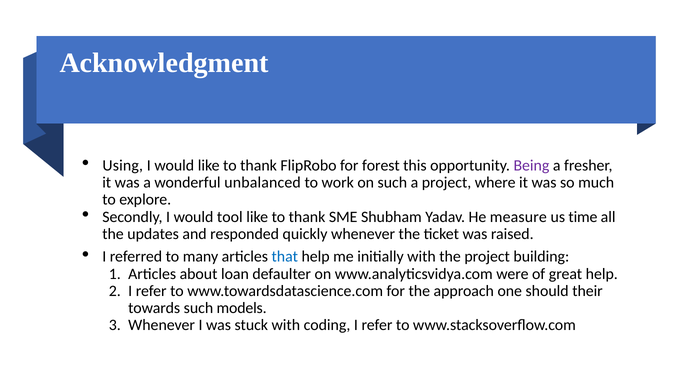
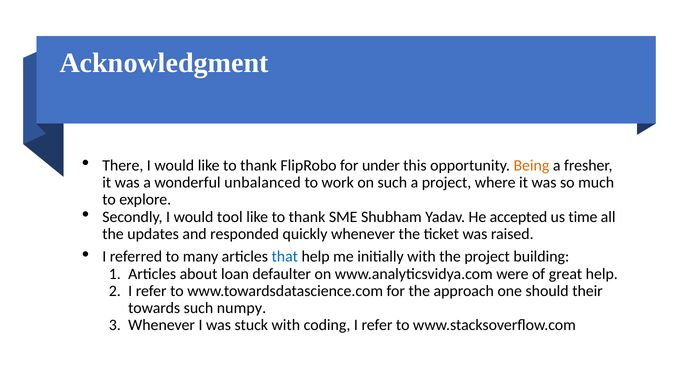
Using: Using -> There (123, 166)
forest: forest -> under (381, 166)
Being colour: purple -> orange (531, 166)
measure: measure -> accepted (519, 217)
models: models -> numpy (241, 308)
